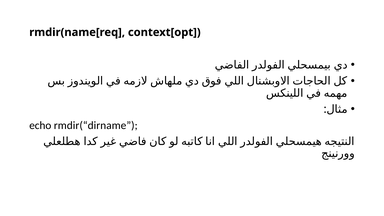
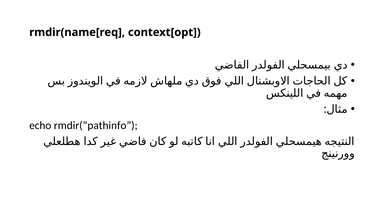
rmdir(“dirname: rmdir(“dirname -> rmdir(“pathinfo (96, 125)
